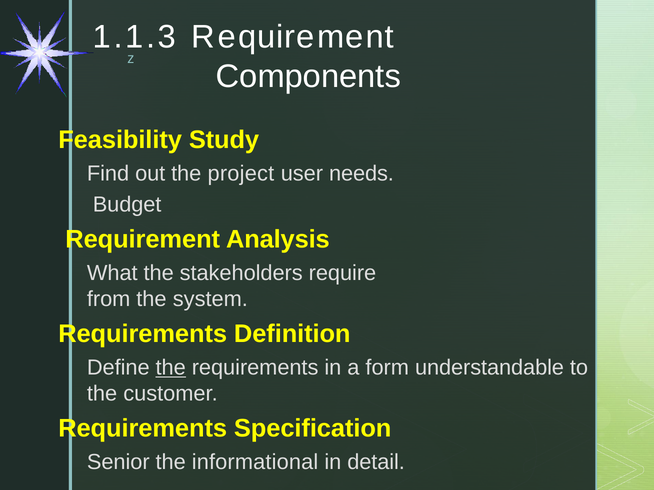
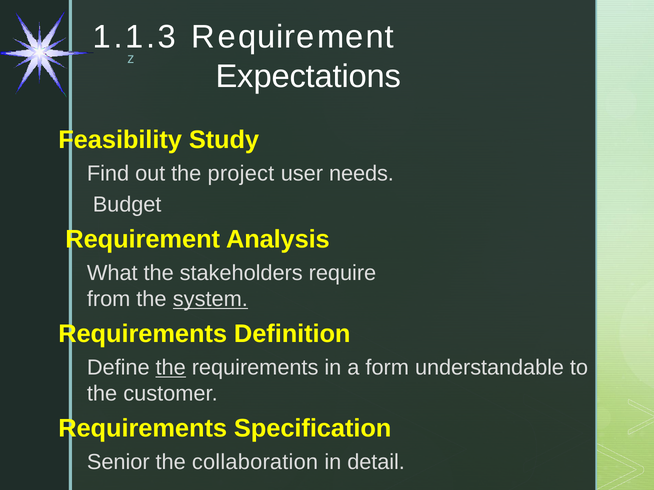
Components: Components -> Expectations (308, 76)
system underline: none -> present (210, 299)
informational: informational -> collaboration (255, 463)
